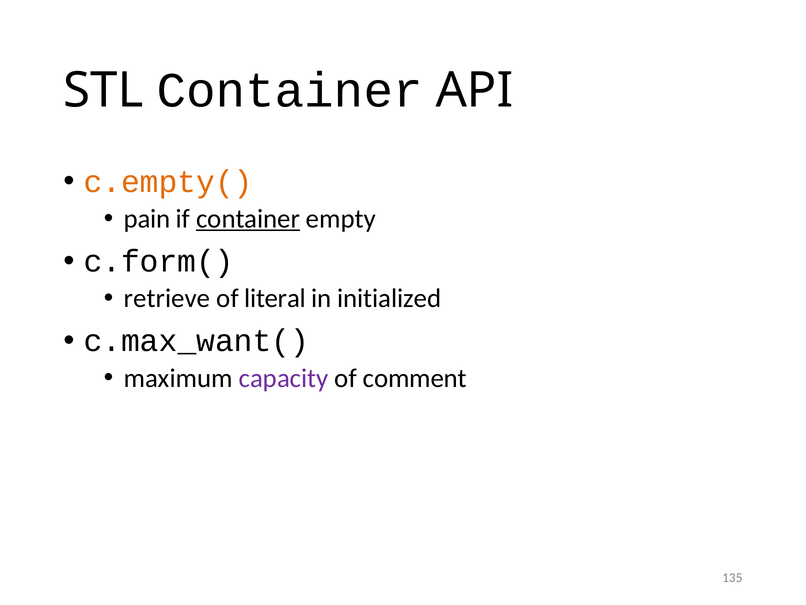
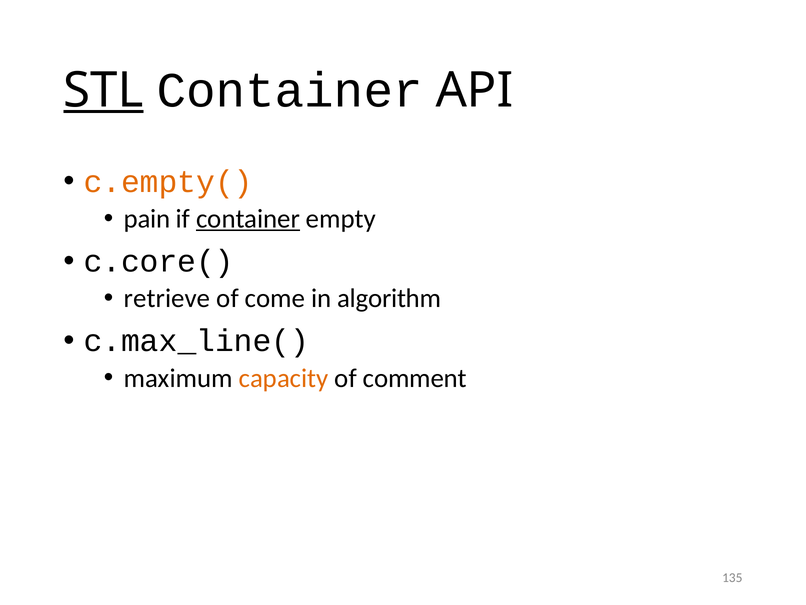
STL underline: none -> present (104, 90)
c.form(: c.form( -> c.core( (159, 261)
literal: literal -> come (275, 298)
initialized: initialized -> algorithm (389, 298)
c.max_want(: c.max_want( -> c.max_line( (196, 341)
capacity colour: purple -> orange (284, 378)
